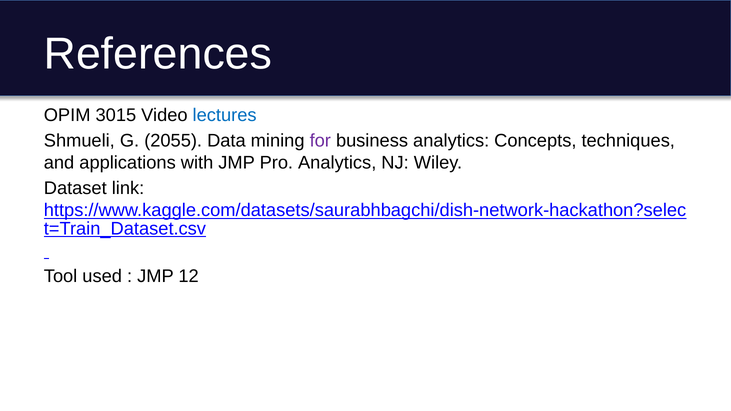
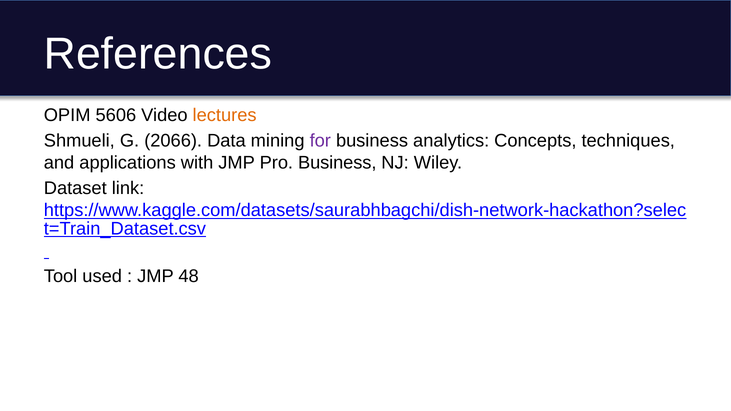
3015: 3015 -> 5606 (116, 115)
lectures colour: blue -> orange (225, 115)
2055: 2055 -> 2066 (173, 141)
Pro Analytics: Analytics -> Business (337, 163)
12: 12 -> 48 (189, 276)
